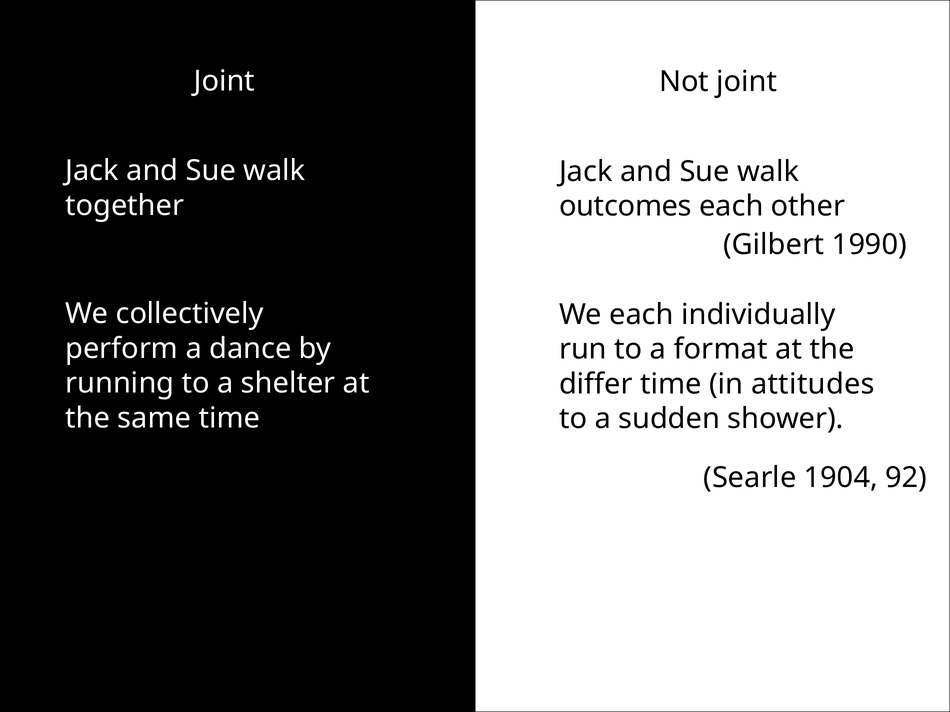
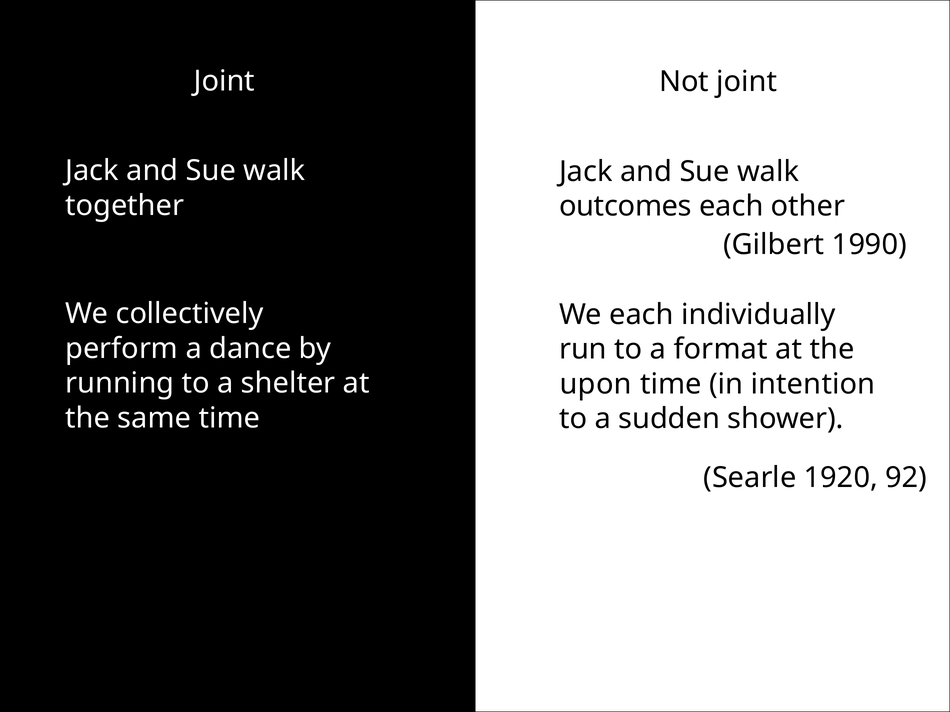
differ: differ -> upon (596, 384)
attitudes: attitudes -> intention (813, 384)
1904: 1904 -> 1920 (841, 478)
